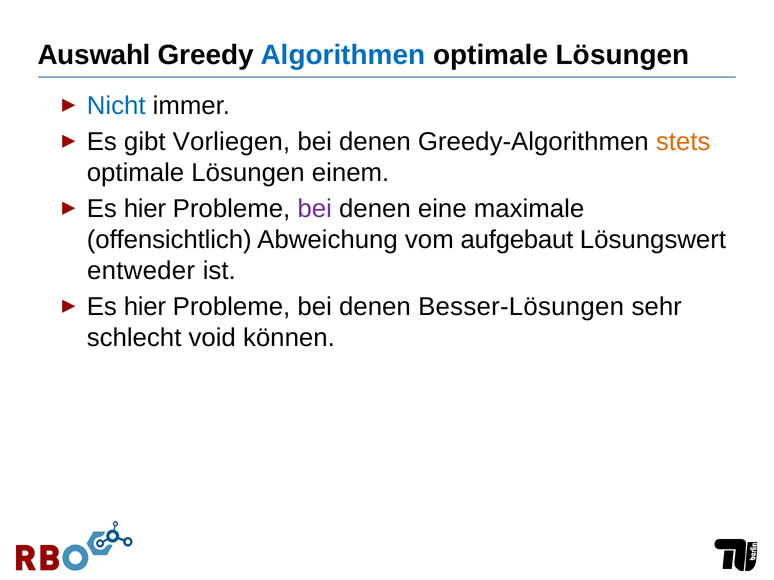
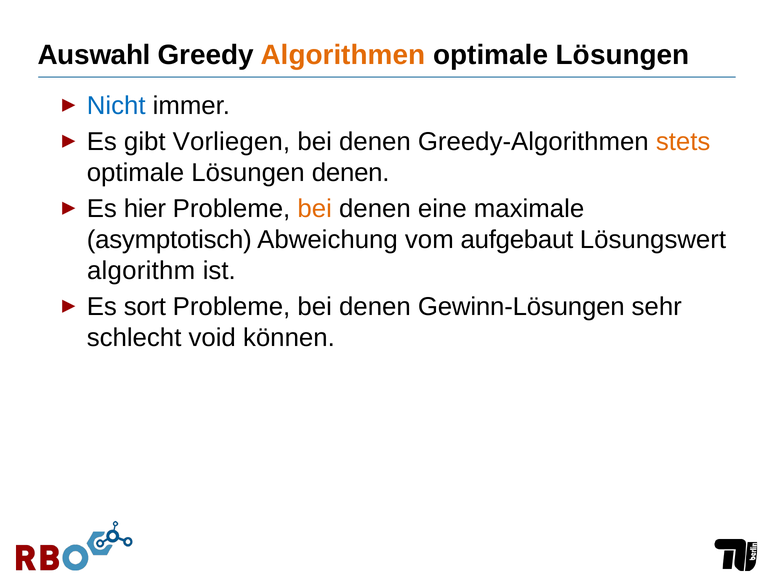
Algorithmen colour: blue -> orange (343, 55)
Lösungen einem: einem -> denen (351, 173)
bei colour: purple -> orange (315, 209)
offensichtlich: offensichtlich -> asymptotisch (169, 240)
entweder: entweder -> algorithm (141, 271)
hier: hier -> sort (145, 307)
Besser-Lösungen: Besser-Lösungen -> Gewinn-Lösungen (521, 307)
